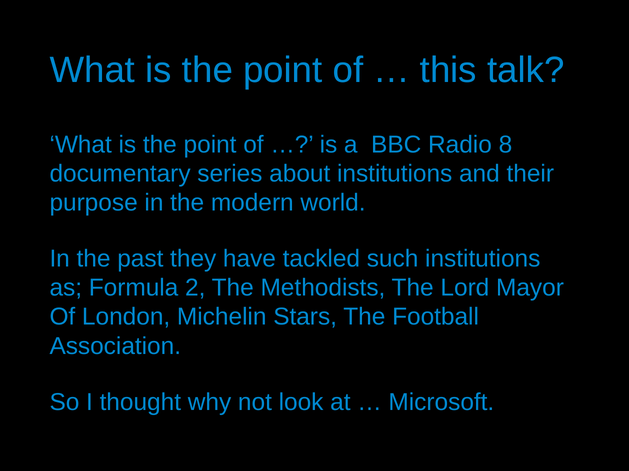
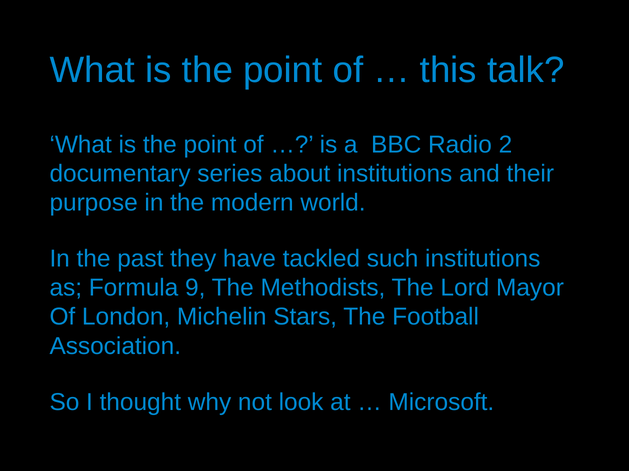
8: 8 -> 2 (505, 145)
2: 2 -> 9 (195, 288)
